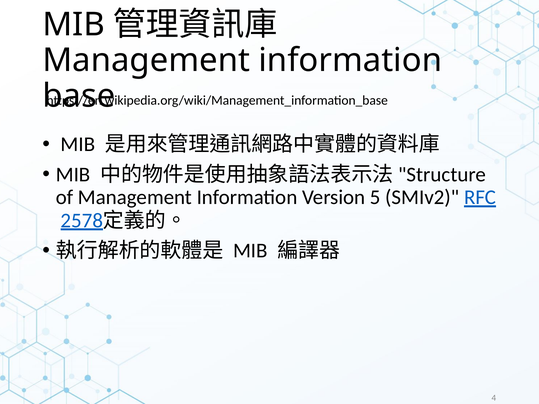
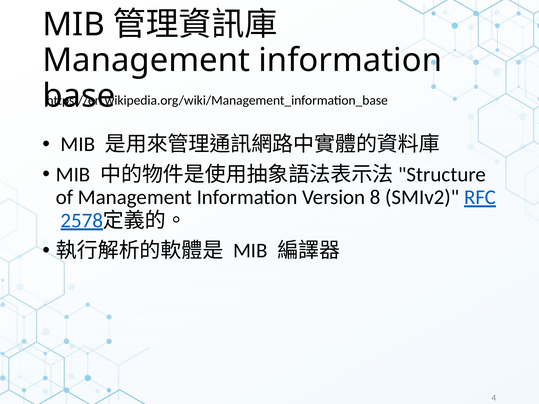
5: 5 -> 8 (375, 198)
